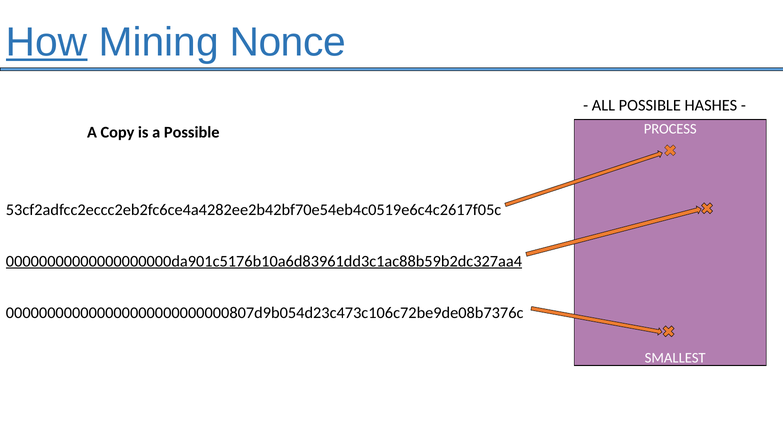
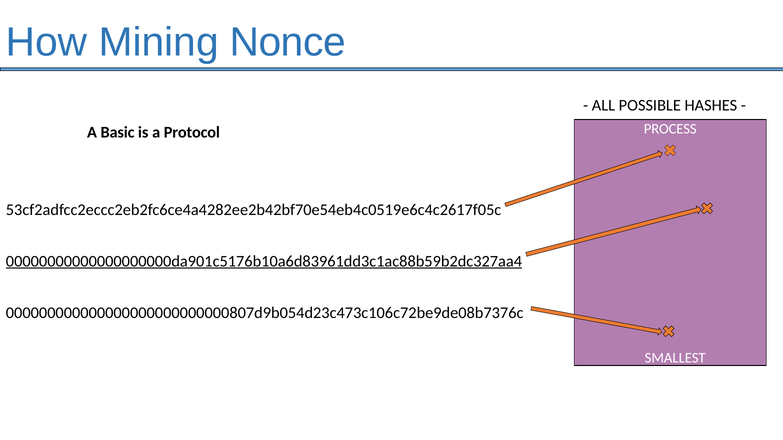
How underline: present -> none (47, 42)
Copy: Copy -> Basic (118, 133)
a Possible: Possible -> Protocol (192, 133)
